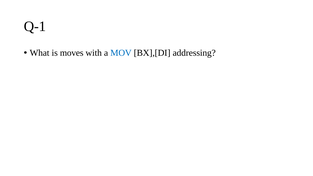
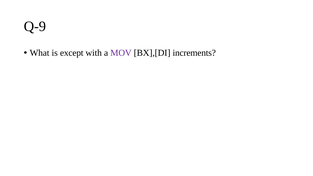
Q-1: Q-1 -> Q-9 (35, 26)
moves: moves -> except (72, 53)
MOV colour: blue -> purple (121, 53)
addressing: addressing -> increments (194, 53)
